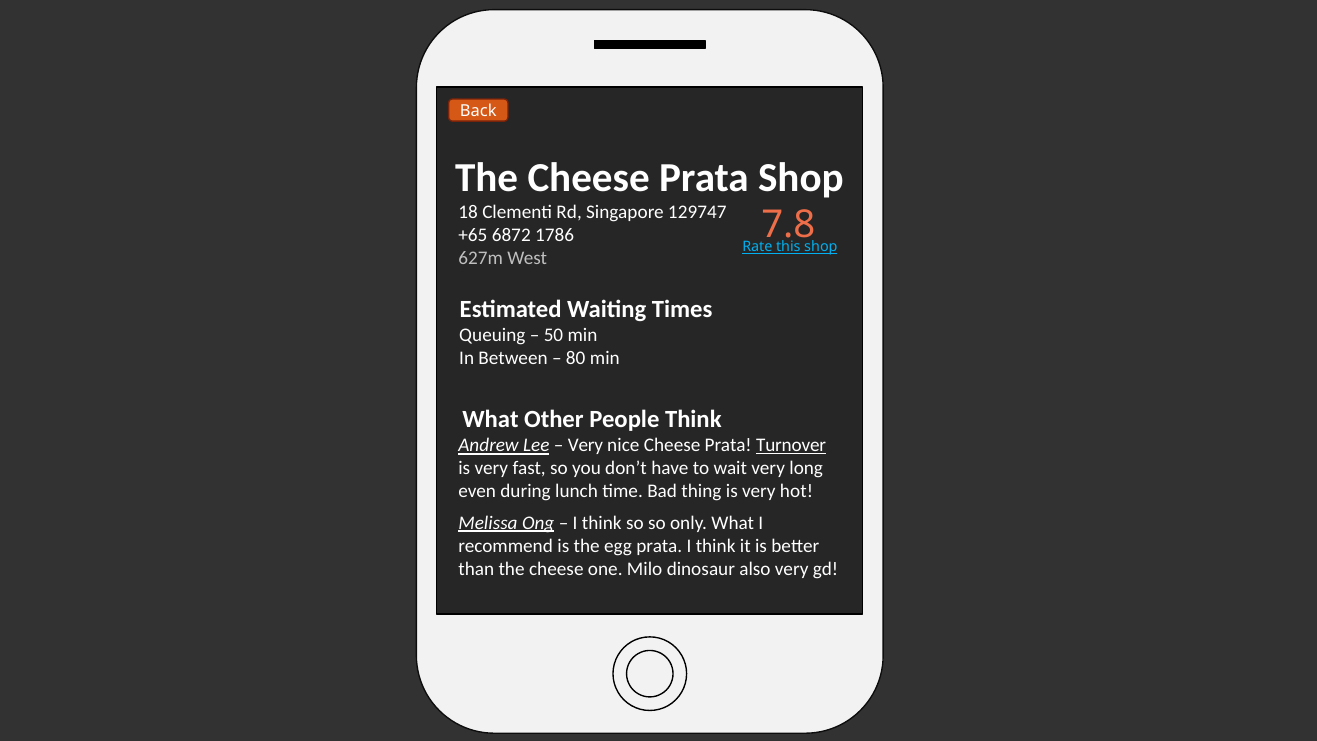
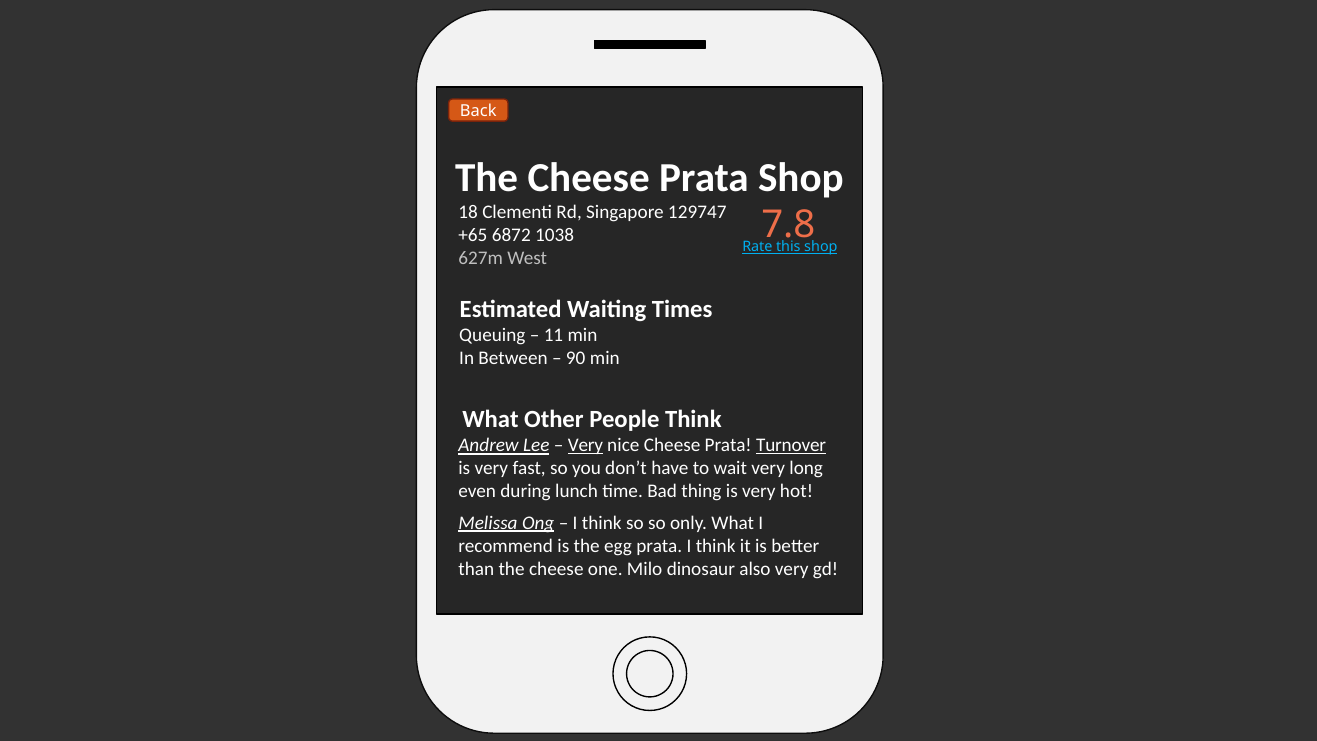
1786: 1786 -> 1038 (555, 235)
50: 50 -> 11 (553, 335)
80: 80 -> 90 (576, 358)
Very underline: none -> present (585, 445)
